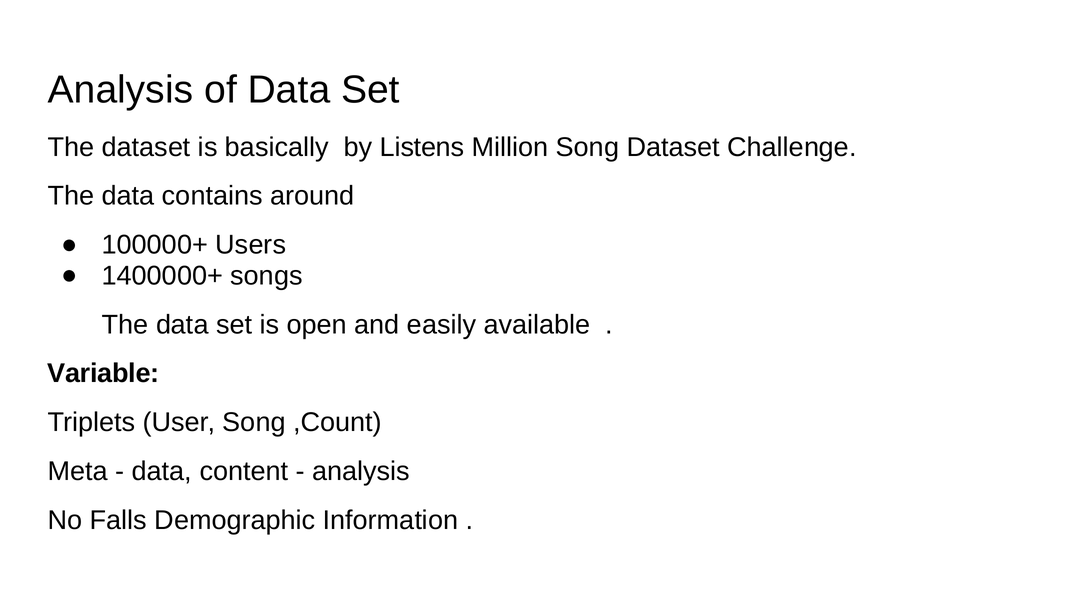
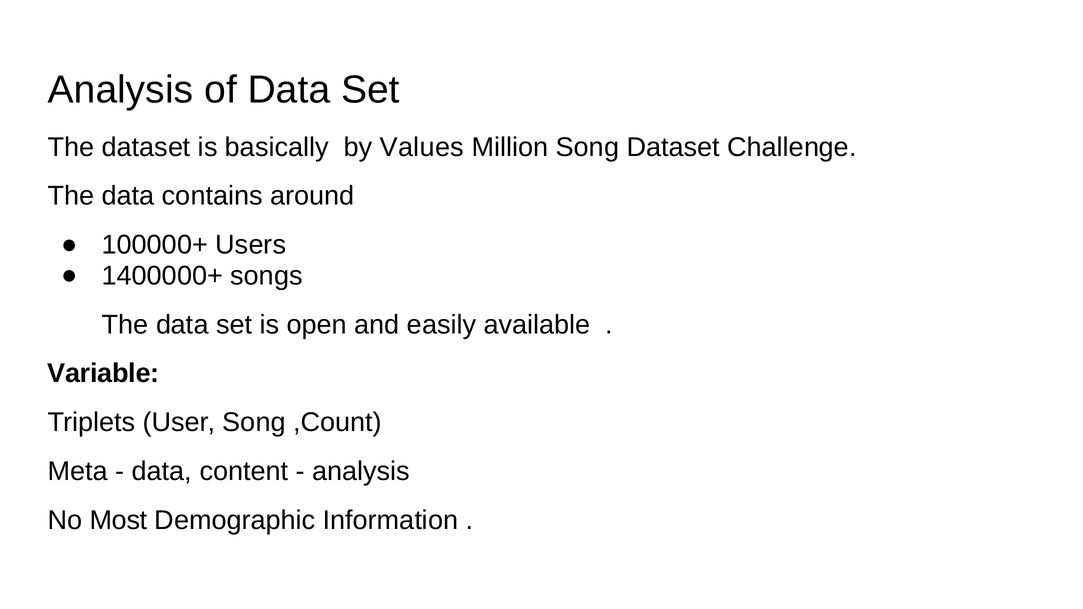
Listens: Listens -> Values (422, 147)
Falls: Falls -> Most (119, 520)
